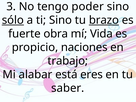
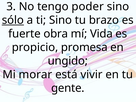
brazo underline: present -> none (104, 20)
naciones: naciones -> promesa (84, 47)
trabajo: trabajo -> ungido (68, 61)
alabar: alabar -> morar (35, 75)
eres: eres -> vivir (91, 75)
saber: saber -> gente (68, 88)
